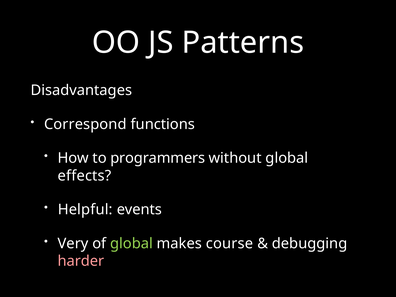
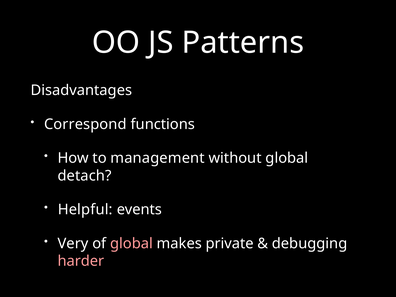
programmers: programmers -> management (158, 158)
effects: effects -> detach (85, 176)
global colour: light green -> pink (131, 243)
course: course -> private (230, 243)
